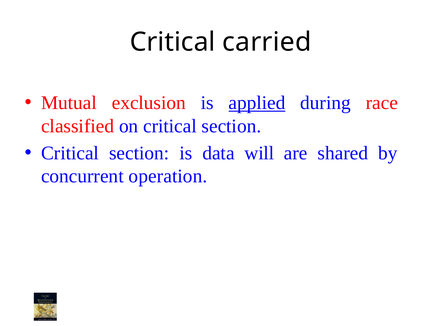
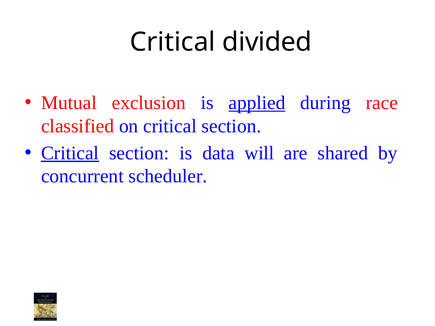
carried: carried -> divided (267, 42)
Critical underline: none -> present (70, 153)
operation: operation -> scheduler (168, 176)
